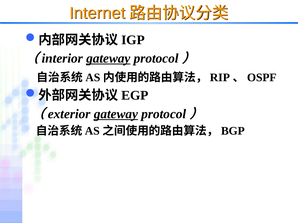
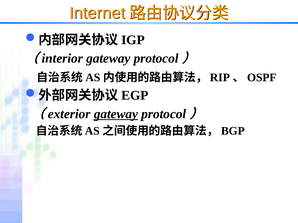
gateway underline: present -> none (108, 59)
